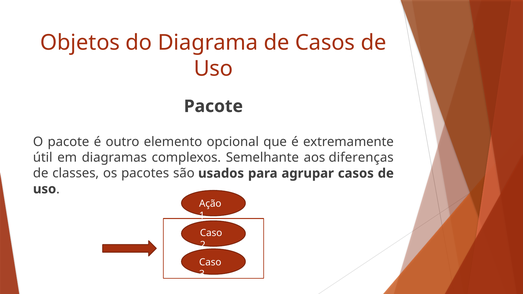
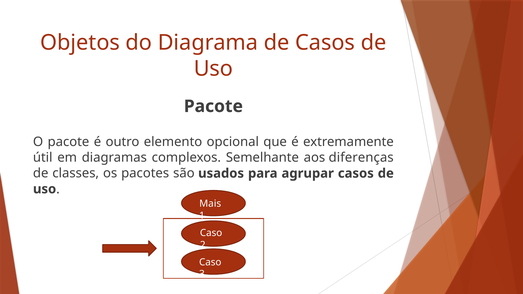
Ação: Ação -> Mais (210, 204)
